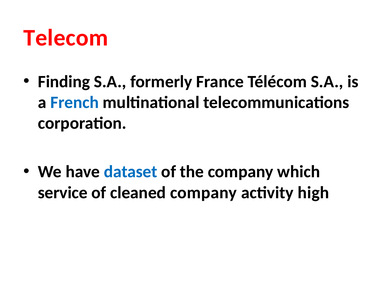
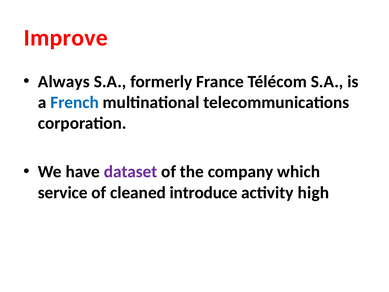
Telecom: Telecom -> Improve (66, 38)
Finding: Finding -> Always (64, 82)
dataset colour: blue -> purple (131, 172)
cleaned company: company -> introduce (204, 192)
